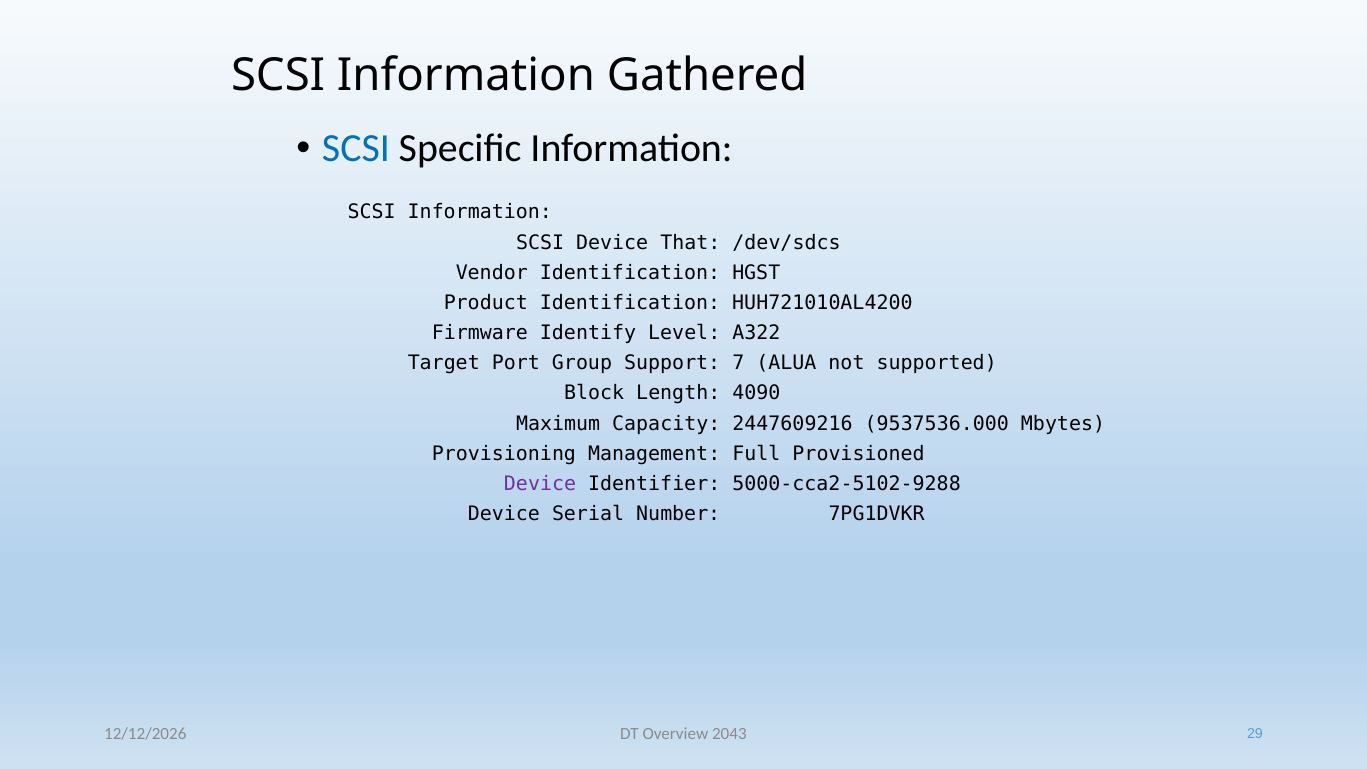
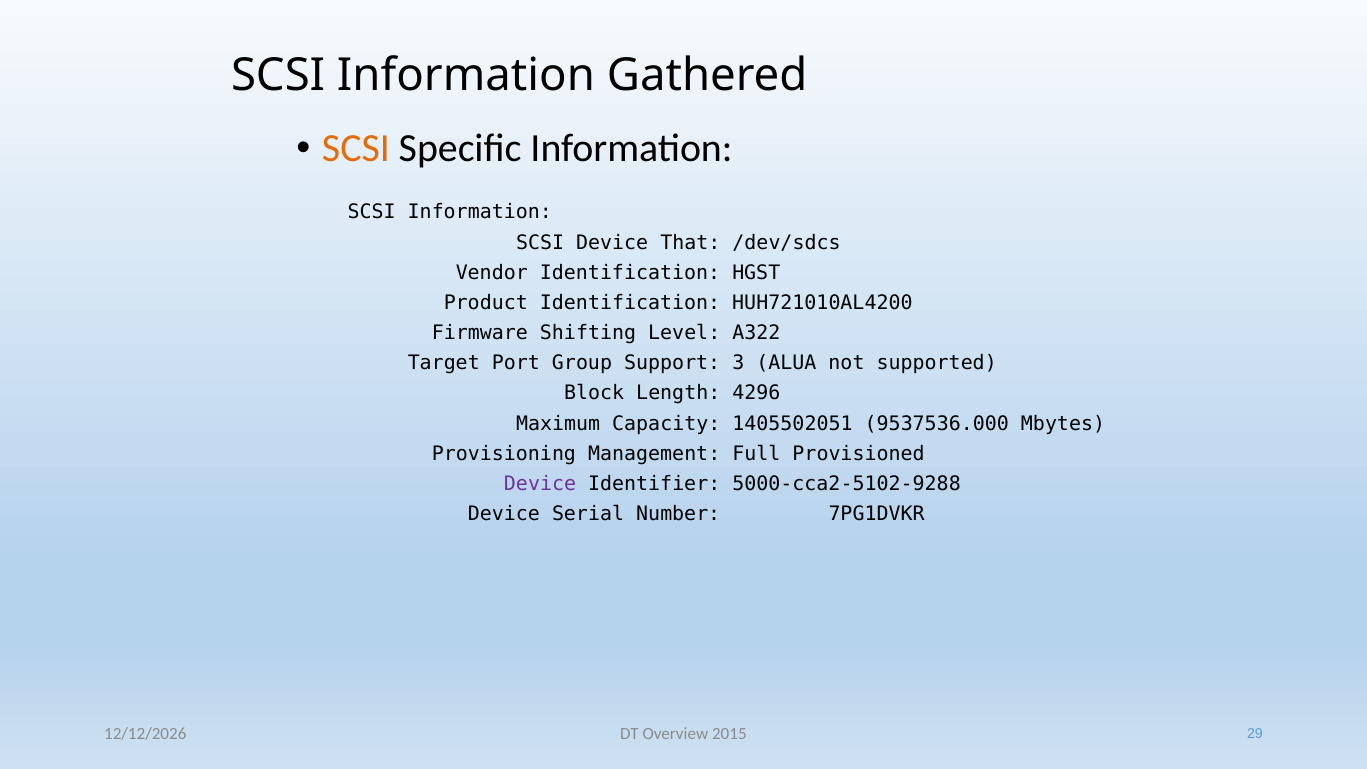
SCSI colour: blue -> orange (356, 149)
Identify: Identify -> Shifting (588, 333)
7: 7 -> 3 (738, 363)
4090: 4090 -> 4296 (756, 393)
2447609216: 2447609216 -> 1405502051 (792, 423)
2043: 2043 -> 2015 (729, 734)
